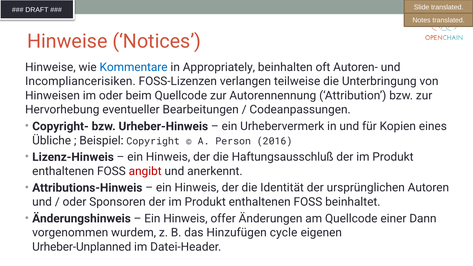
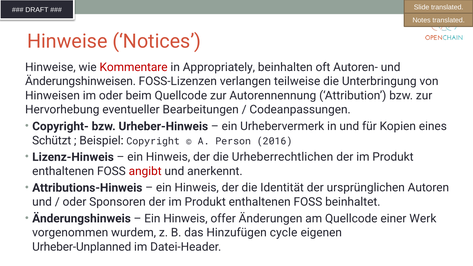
Kommentare colour: blue -> red (134, 67)
Incompliancerisiken: Incompliancerisiken -> Änderungshinweisen (80, 81)
Übliche: Übliche -> Schützt (52, 140)
Haftungsausschluß: Haftungsausschluß -> Urheberrechtlichen (283, 157)
Dann: Dann -> Werk (423, 219)
